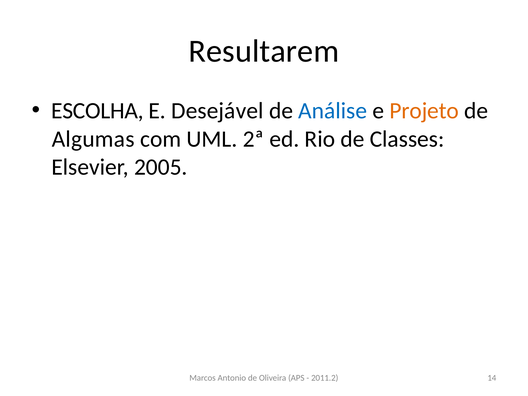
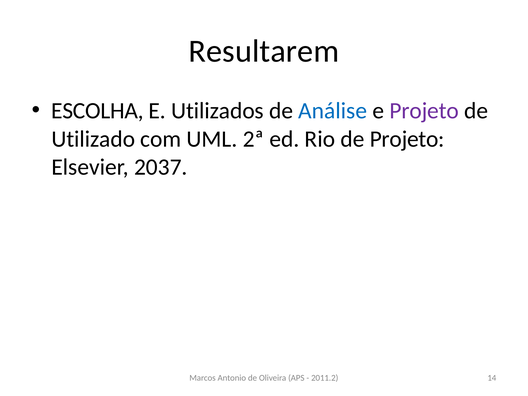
Desejável: Desejável -> Utilizados (217, 111)
Projeto colour: orange -> purple (424, 111)
Algumas: Algumas -> Utilizado (93, 139)
de Classes: Classes -> Projeto (407, 139)
2005: 2005 -> 2037 (161, 167)
